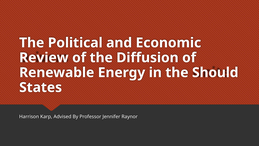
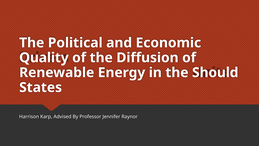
Review: Review -> Quality (44, 58)
